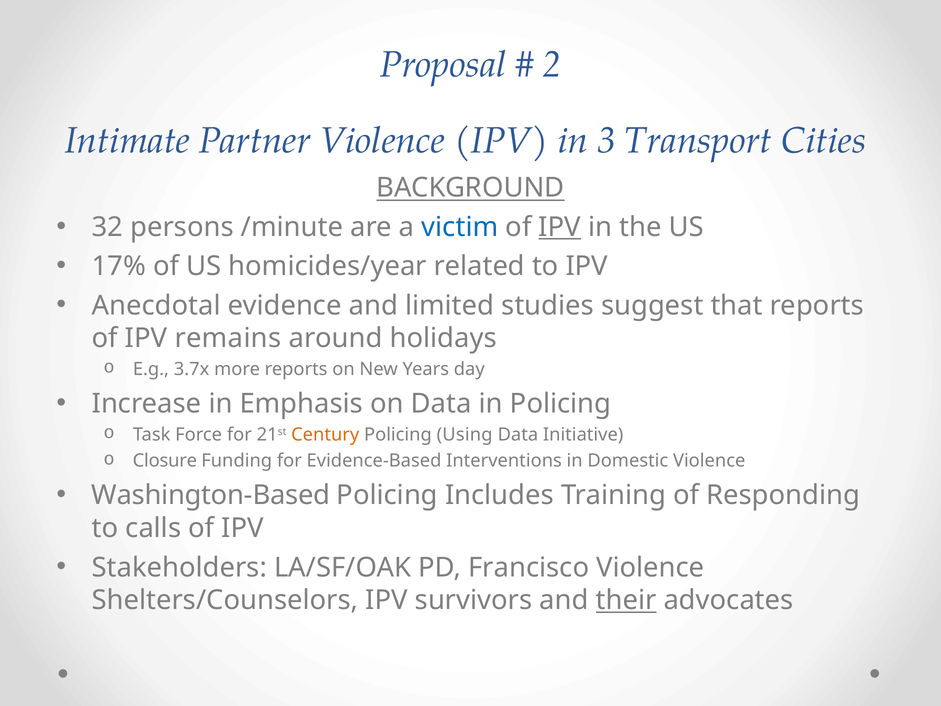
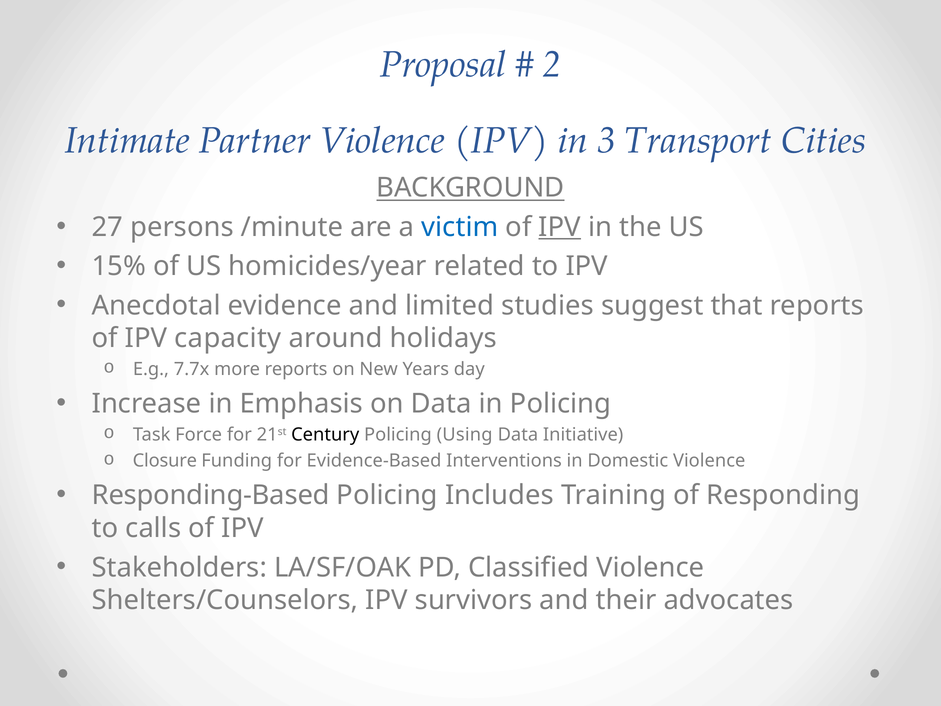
32: 32 -> 27 (107, 227)
17%: 17% -> 15% (119, 266)
remains: remains -> capacity (228, 338)
3.7x: 3.7x -> 7.7x (192, 369)
Century colour: orange -> black (325, 435)
Washington-Based: Washington-Based -> Responding-Based (211, 495)
Francisco: Francisco -> Classified (529, 567)
their underline: present -> none (626, 600)
